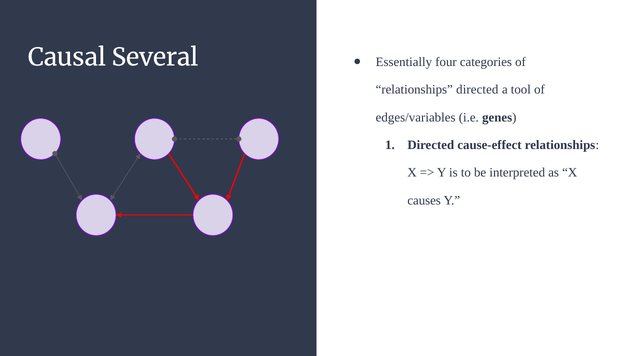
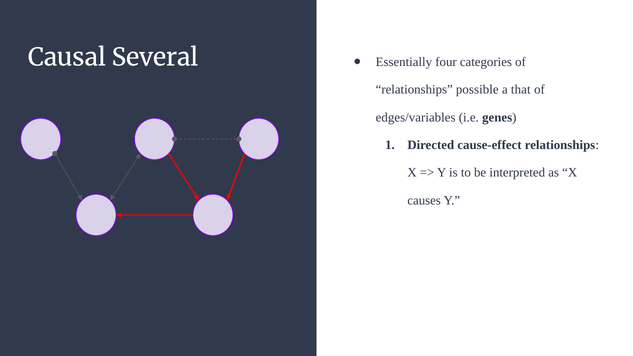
relationships directed: directed -> possible (477, 90)
tool: tool -> that (521, 90)
